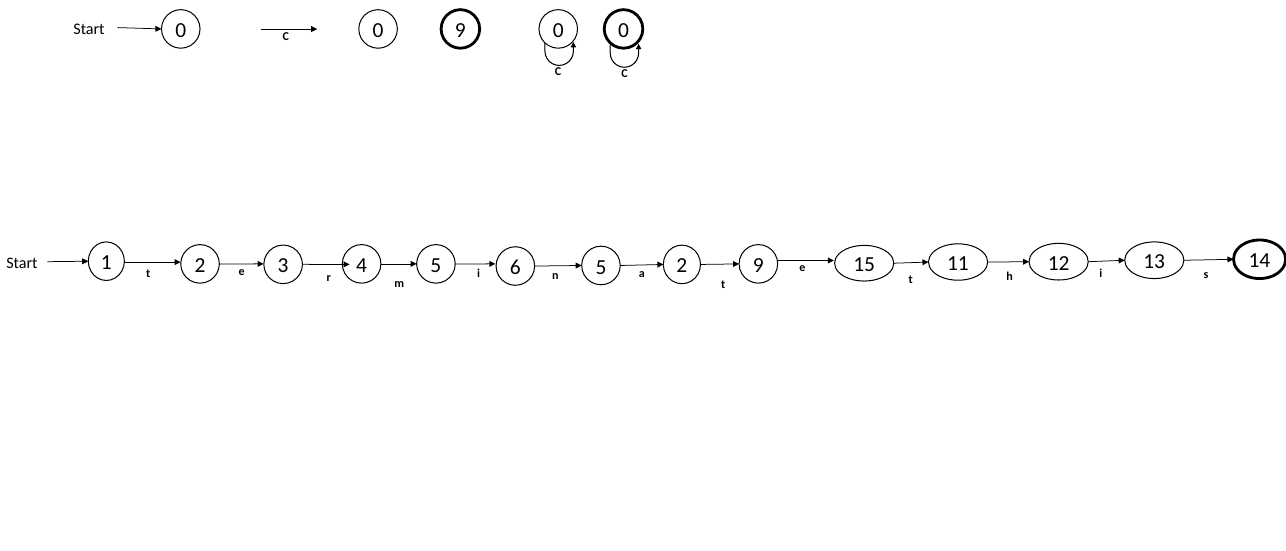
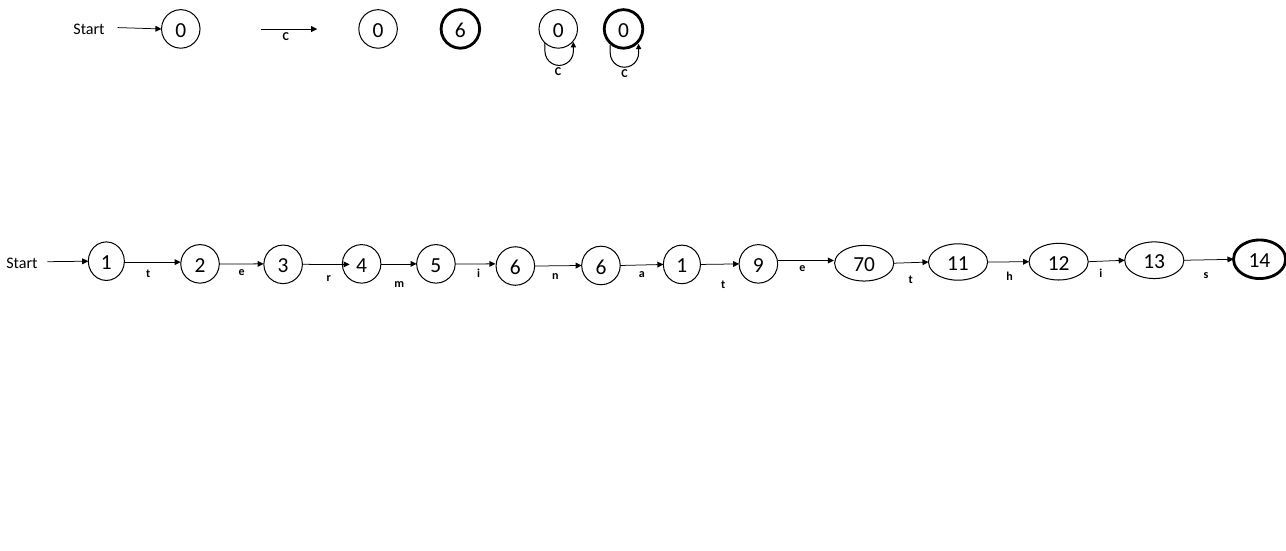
C 9: 9 -> 6 (460, 30)
n 5: 5 -> 6 (601, 267)
a 2: 2 -> 1 (682, 266)
15: 15 -> 70 (864, 265)
